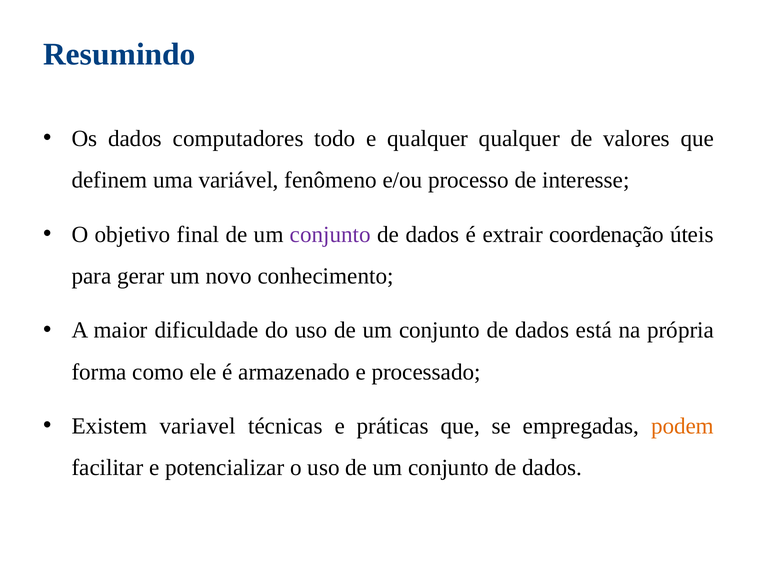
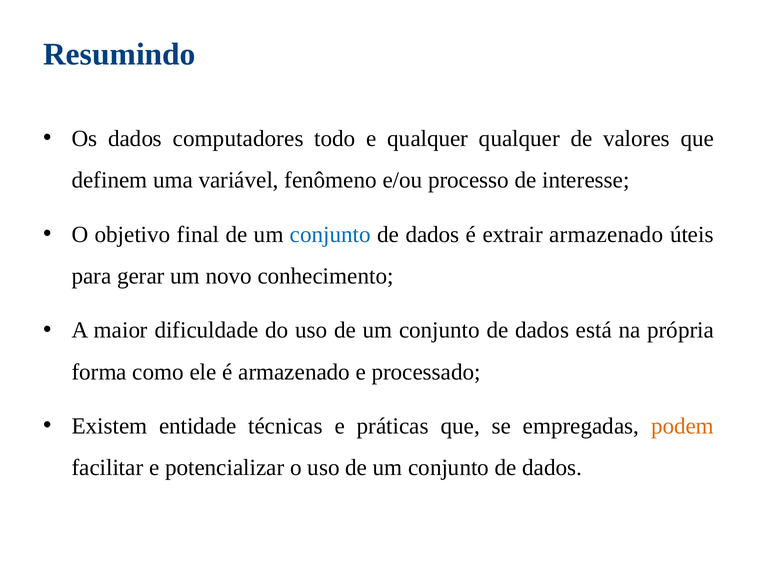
conjunto colour: purple -> blue (330, 235)
extrair coordenação: coordenação -> armazenado (606, 235)
variavel: variavel -> entidade (198, 426)
